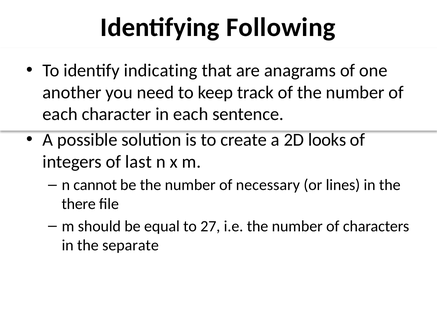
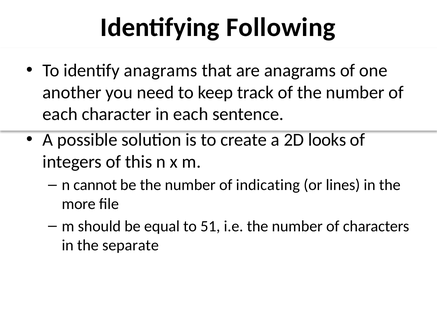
identify indicating: indicating -> anagrams (161, 71)
last: last -> this (139, 162)
necessary: necessary -> indicating (268, 185)
there: there -> more (79, 204)
27: 27 -> 51 (210, 226)
